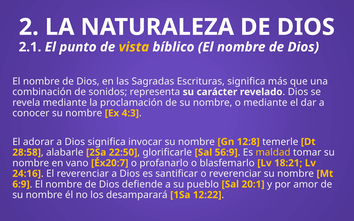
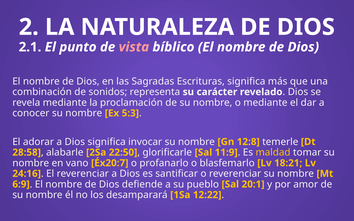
vista colour: yellow -> pink (134, 47)
4:3: 4:3 -> 5:3 (130, 113)
56:9: 56:9 -> 11:9 (226, 153)
